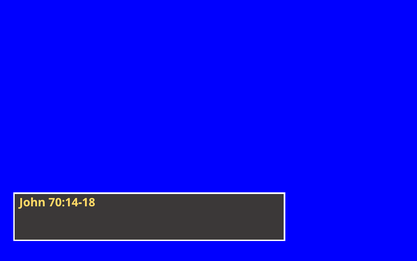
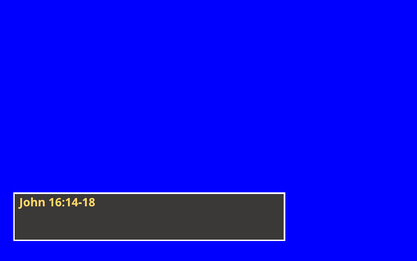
70:14-18: 70:14-18 -> 16:14-18 (72, 202)
